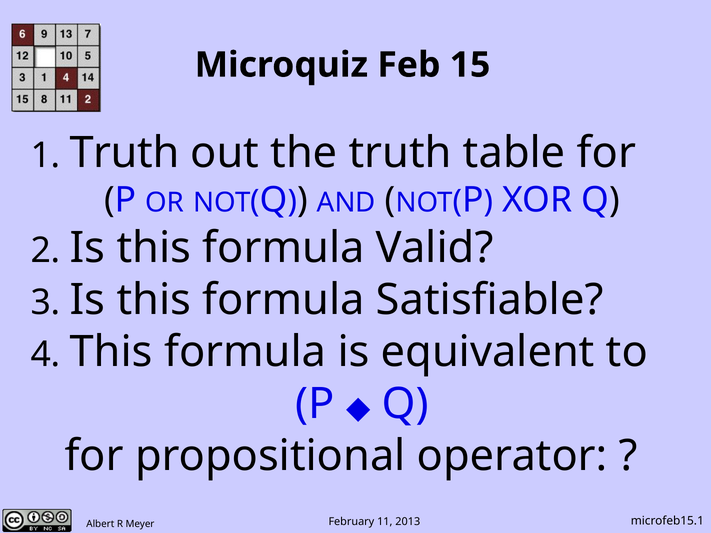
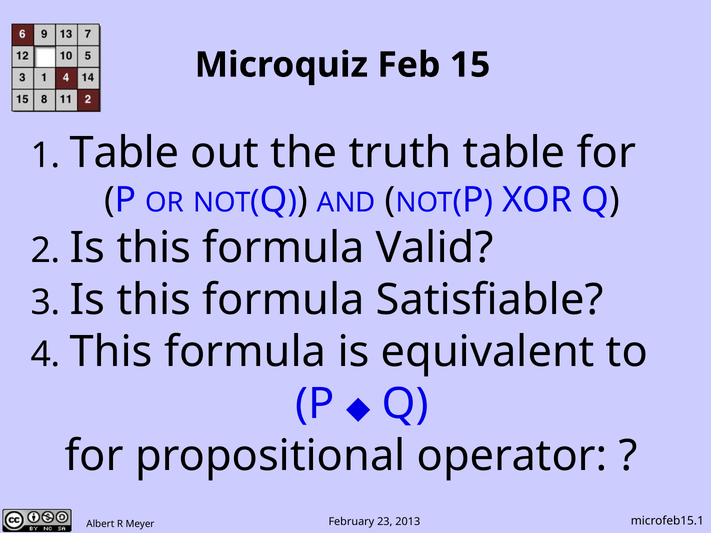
1 Truth: Truth -> Table (125, 153)
11: 11 -> 23 (385, 522)
